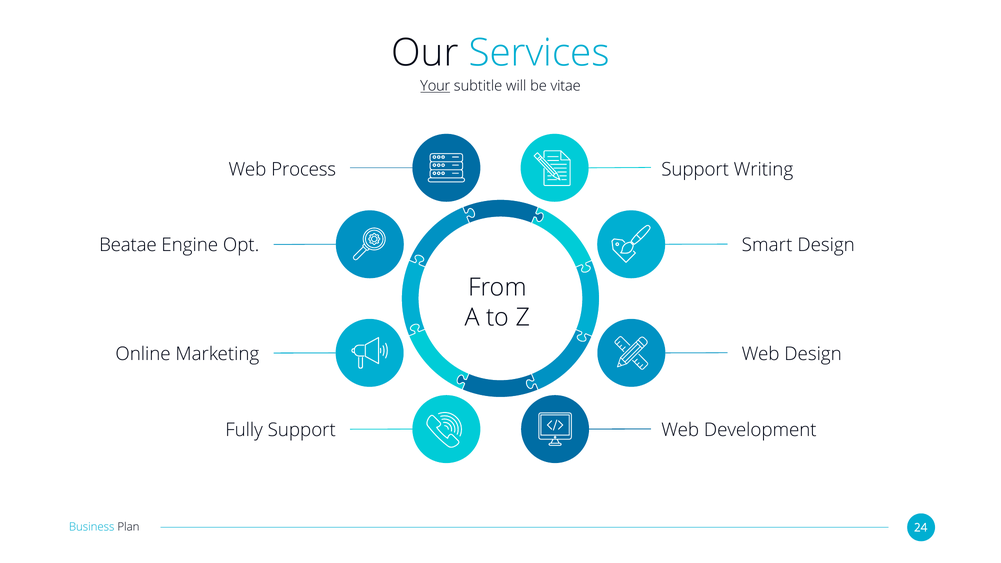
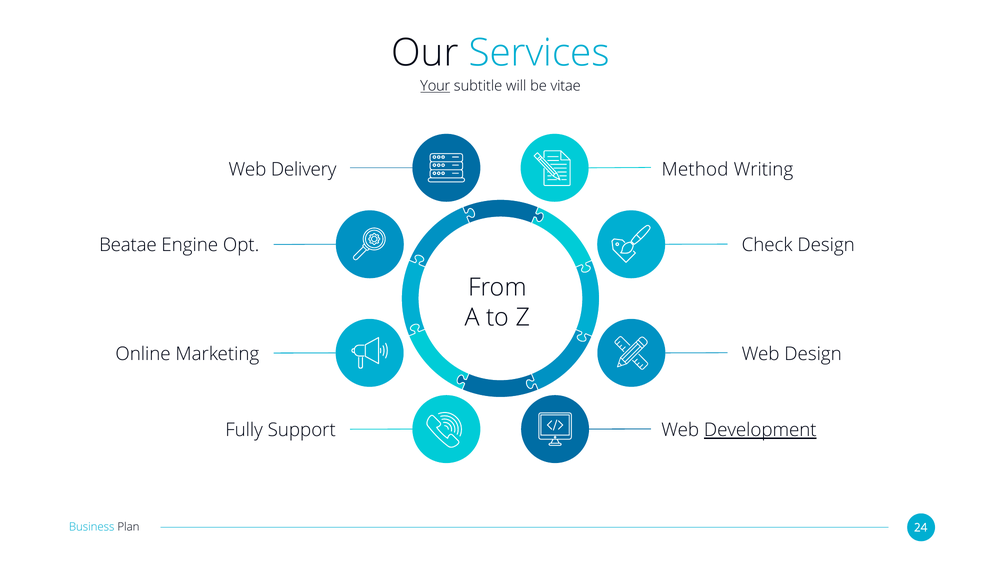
Process: Process -> Delivery (304, 169)
Support: Support -> Method (695, 169)
Smart: Smart -> Check (767, 245)
Development underline: none -> present (760, 430)
